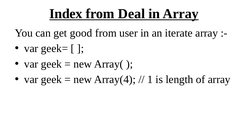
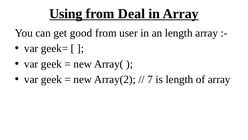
Index: Index -> Using (66, 14)
an iterate: iterate -> length (179, 33)
Array(4: Array(4 -> Array(2 (115, 79)
1: 1 -> 7 (150, 79)
